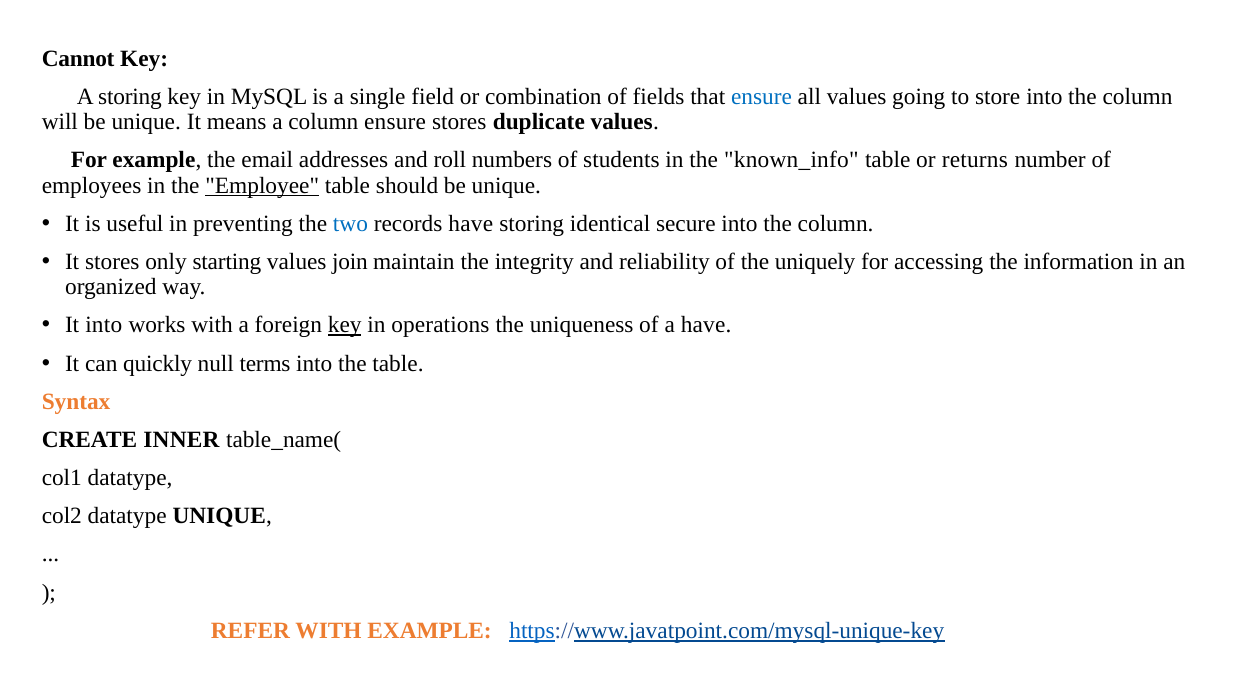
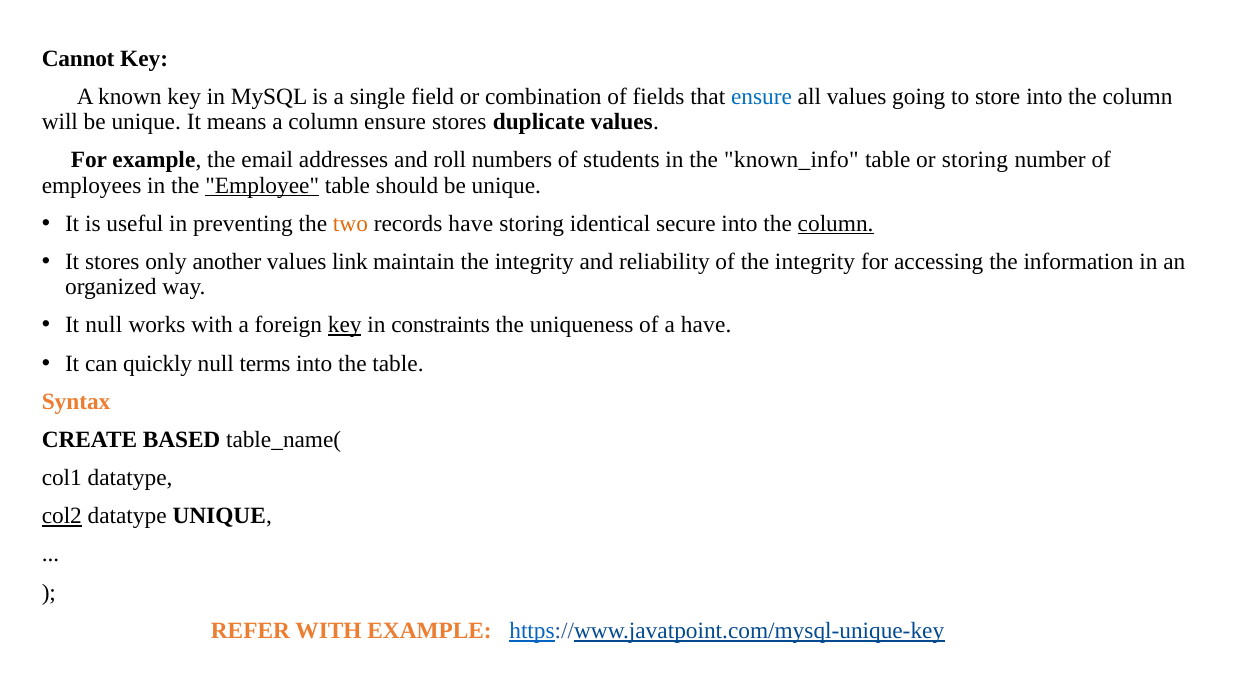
A storing: storing -> known (130, 97)
or returns: returns -> storing (975, 160)
two colour: blue -> orange (350, 224)
column underline: none -> present (836, 224)
starting: starting -> another (227, 262)
join: join -> link (350, 262)
of the uniquely: uniquely -> integrity (815, 262)
It into: into -> null (104, 325)
operations: operations -> constraints (441, 325)
INNER: INNER -> BASED (182, 440)
col2 underline: none -> present (62, 516)
